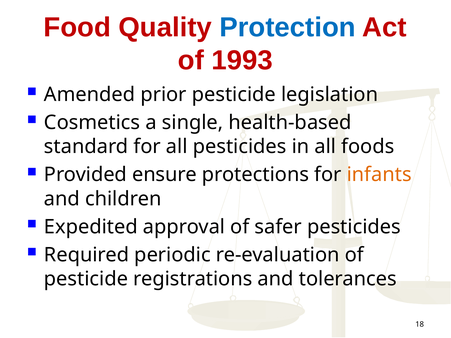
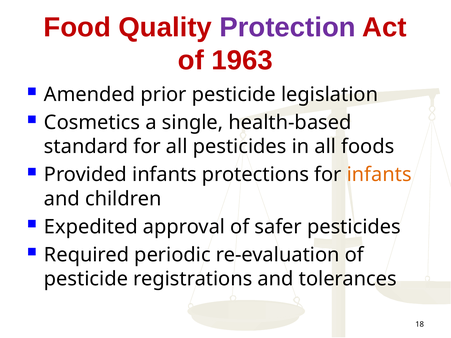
Protection colour: blue -> purple (288, 27)
1993: 1993 -> 1963 (242, 60)
Provided ensure: ensure -> infants (165, 175)
